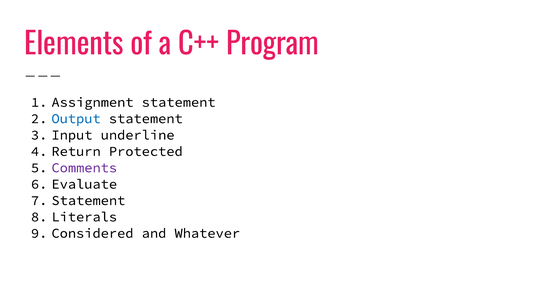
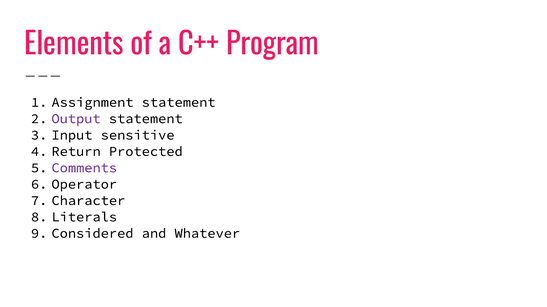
Output colour: blue -> purple (76, 119)
underline: underline -> sensitive (138, 135)
Evaluate: Evaluate -> Operator (84, 185)
Statement: Statement -> Character (88, 201)
